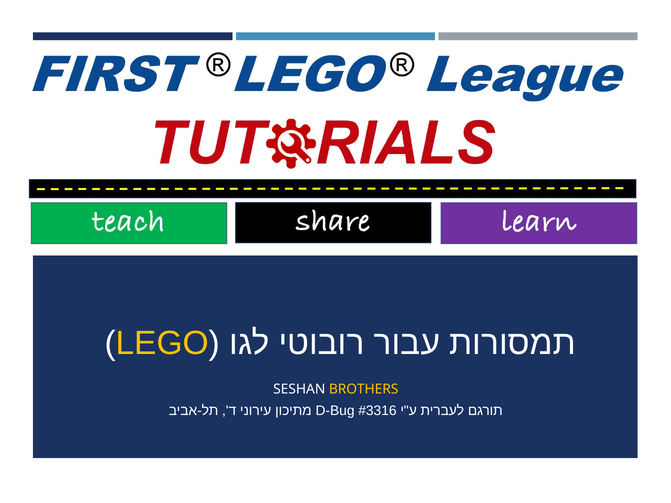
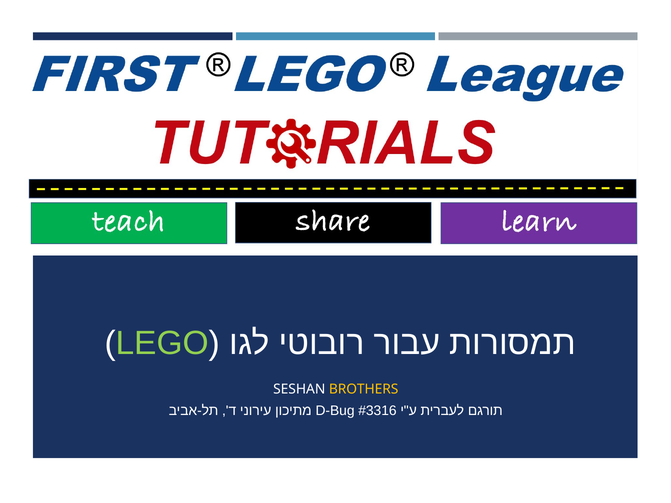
LEGO colour: yellow -> light green (162, 344)
